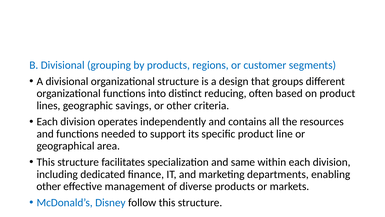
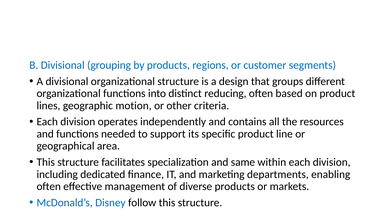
savings: savings -> motion (134, 105)
other: other -> often (49, 186)
